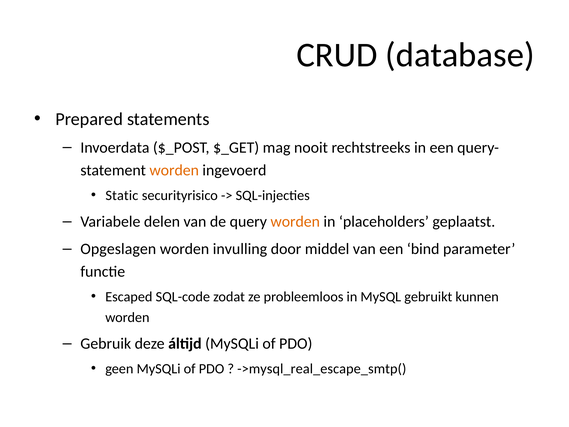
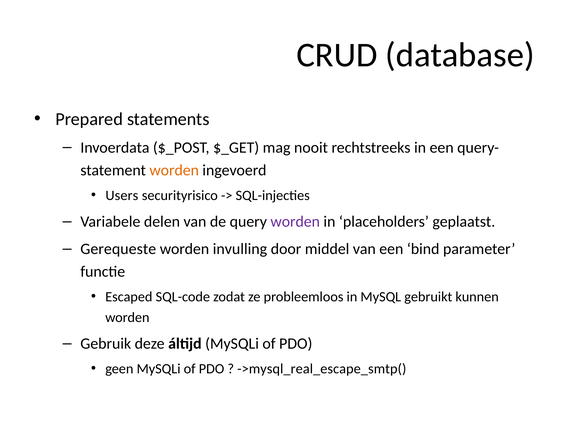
Static: Static -> Users (122, 195)
worden colour: orange -> purple (295, 222)
Opgeslagen: Opgeslagen -> Gerequeste (118, 249)
